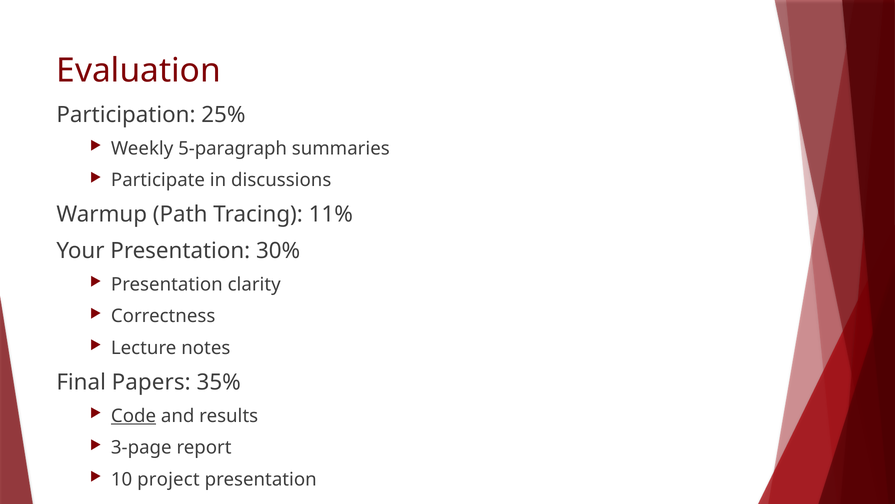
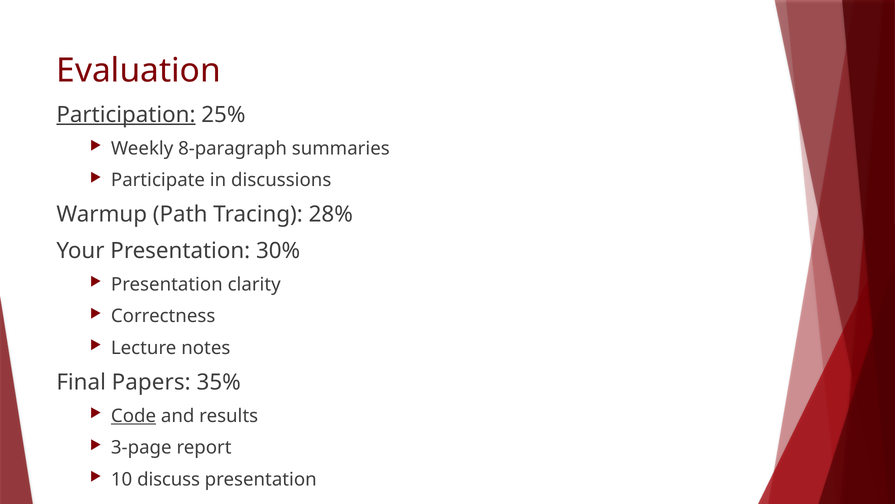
Participation underline: none -> present (126, 115)
5-paragraph: 5-paragraph -> 8-paragraph (233, 148)
11%: 11% -> 28% (331, 214)
project: project -> discuss (169, 479)
